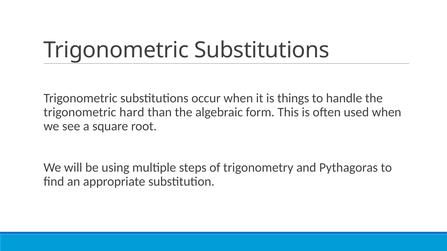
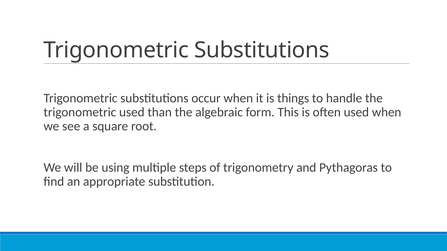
trigonometric hard: hard -> used (132, 112)
